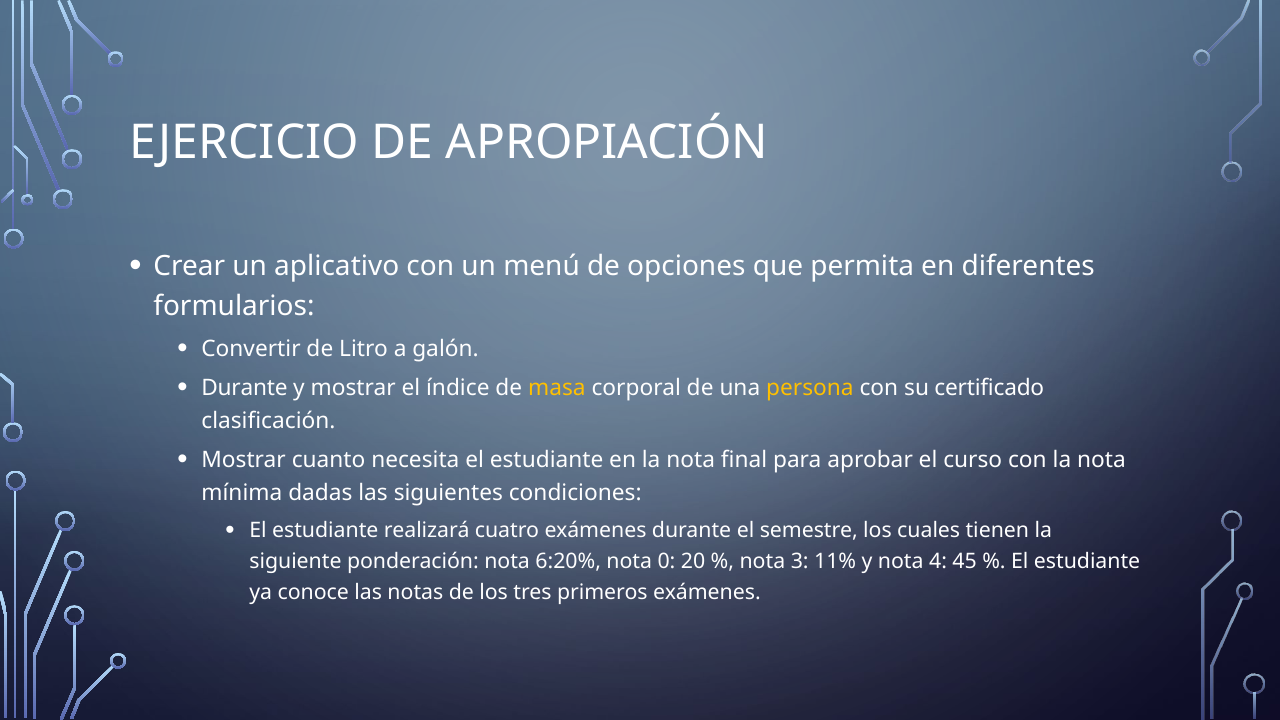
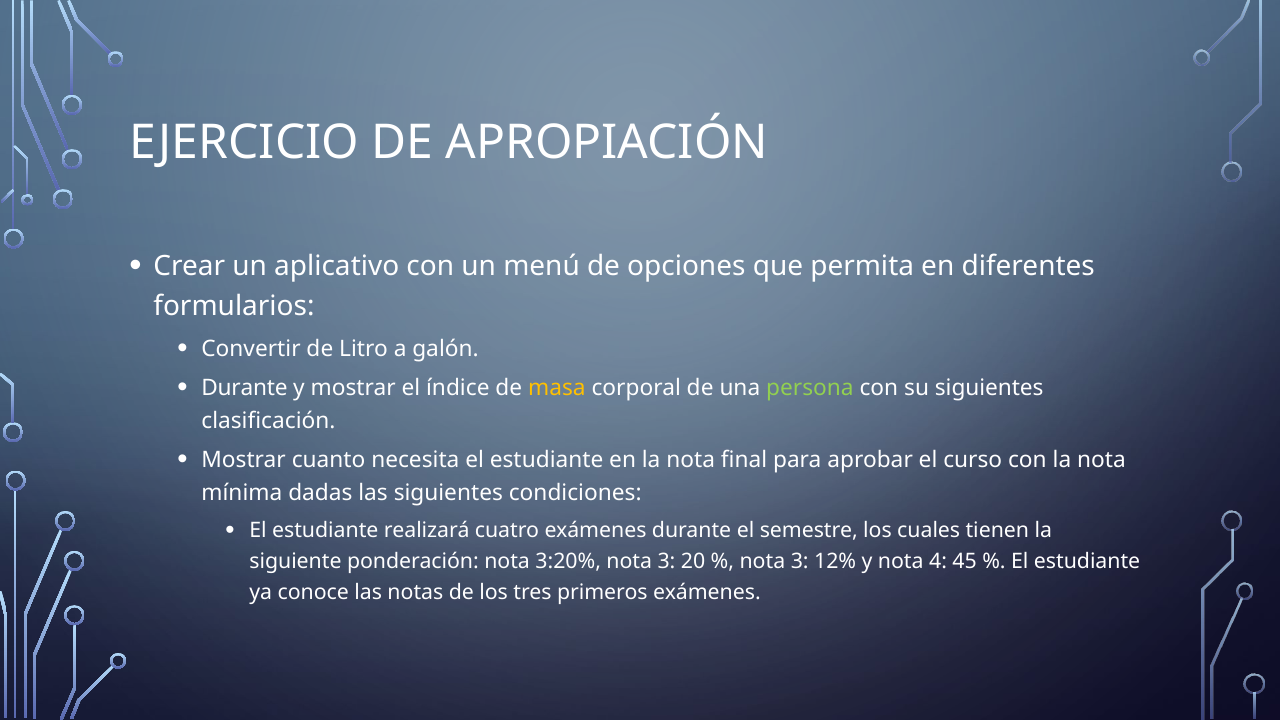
persona colour: yellow -> light green (810, 388)
su certificado: certificado -> siguientes (989, 388)
6:20%: 6:20% -> 3:20% (568, 562)
0: 0 -> 3 (667, 562)
11%: 11% -> 12% (835, 562)
